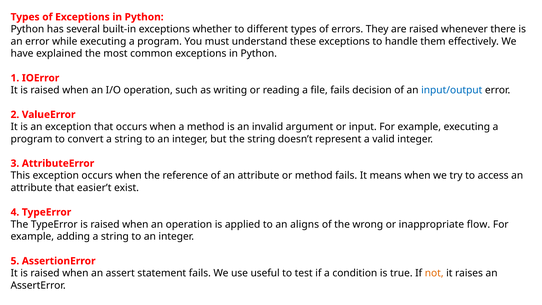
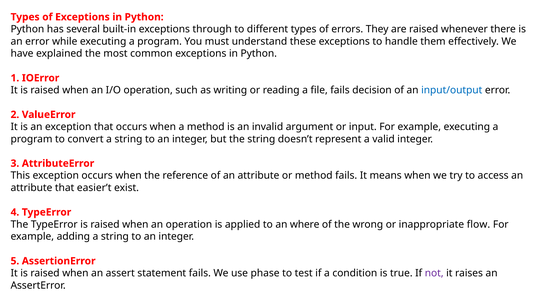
whether: whether -> through (212, 29)
aligns: aligns -> where (305, 224)
useful: useful -> phase (265, 273)
not colour: orange -> purple (434, 273)
